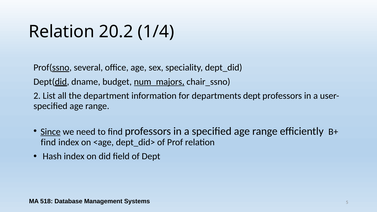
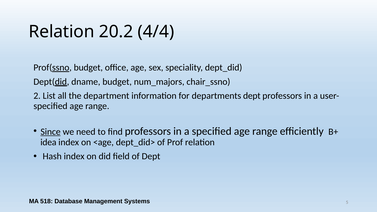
1/4: 1/4 -> 4/4 (156, 32)
Prof(ssno several: several -> budget (88, 68)
num_majors underline: present -> none (159, 82)
find: find -> idea (48, 142)
